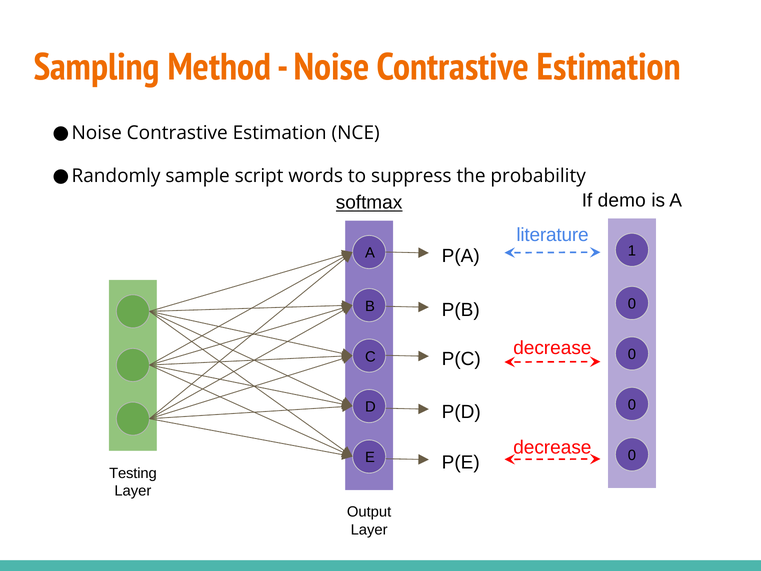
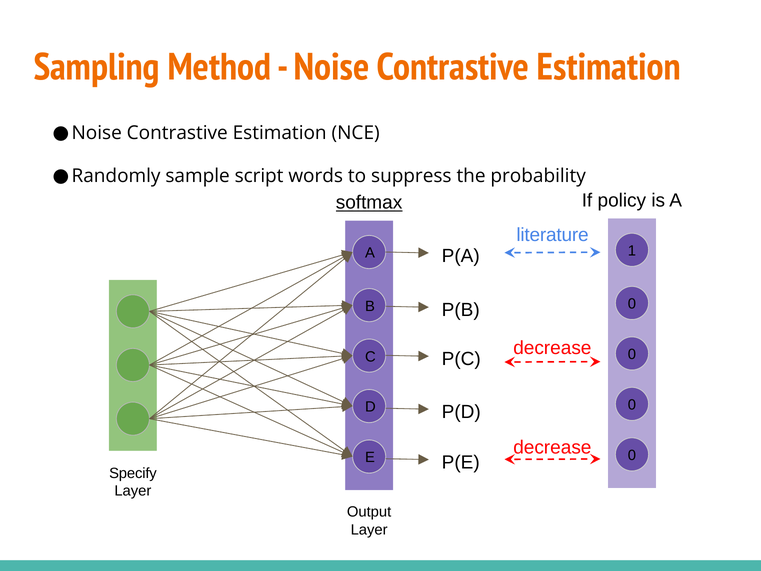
demo: demo -> policy (622, 200)
Testing: Testing -> Specify (133, 473)
